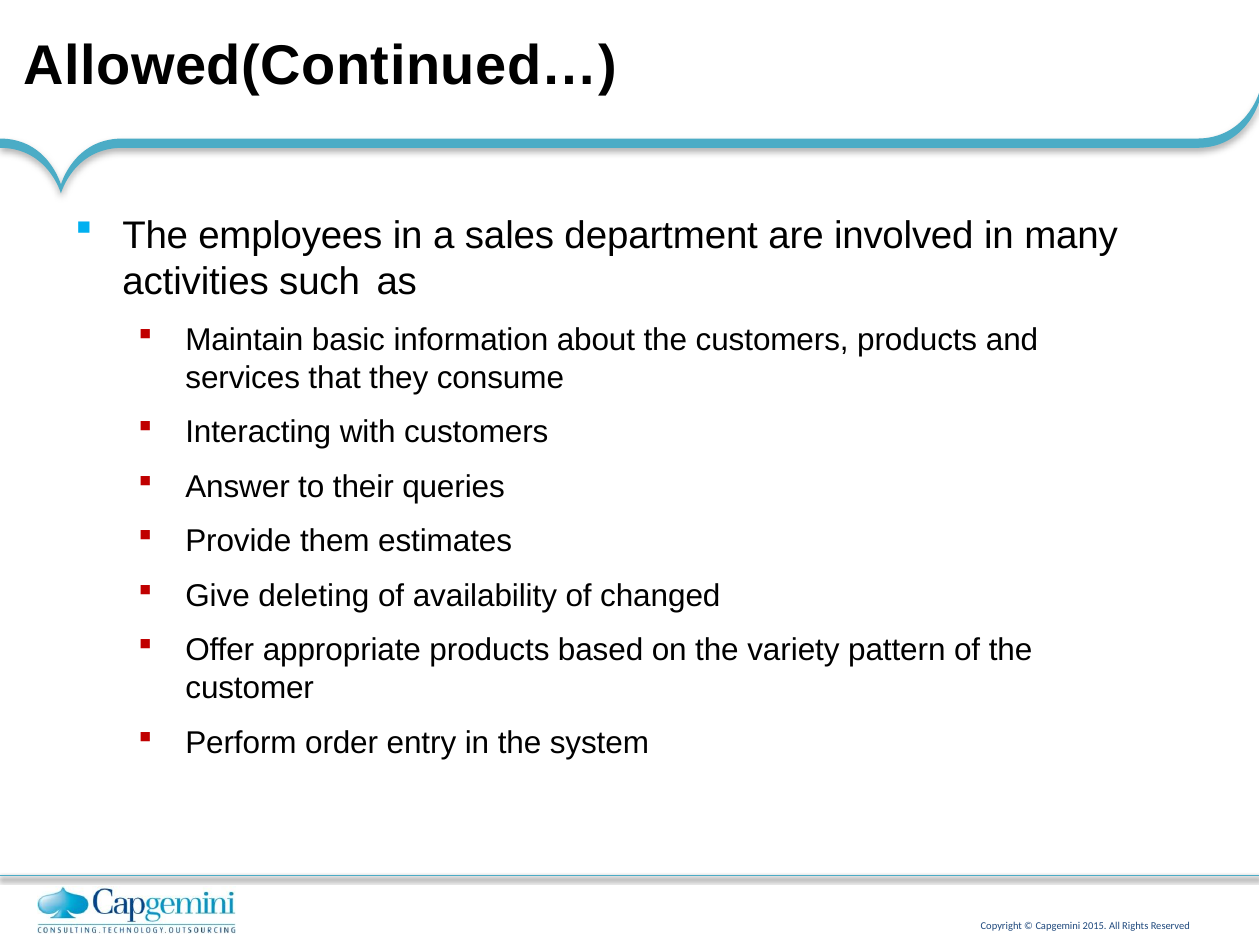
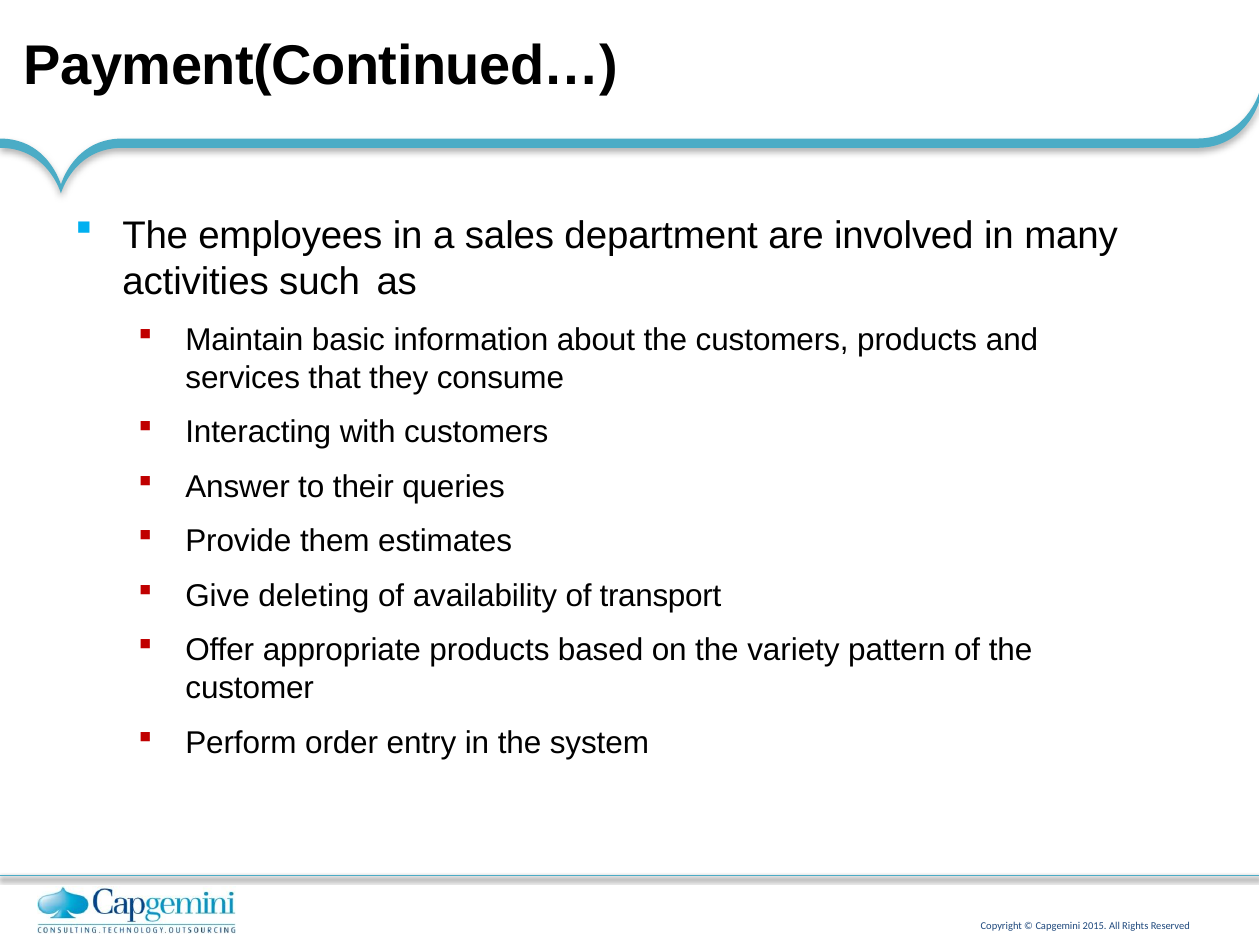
Allowed(Continued…: Allowed(Continued… -> Payment(Continued… (321, 66)
changed: changed -> transport (660, 596)
